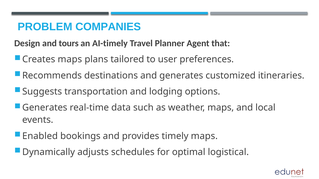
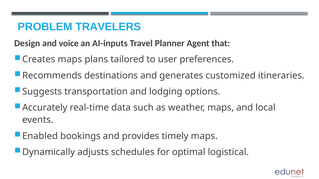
COMPANIES: COMPANIES -> TRAVELERS (108, 27)
tours: tours -> voice (69, 43)
AI-timely: AI-timely -> AI-inputs (110, 43)
Generates: Generates -> Accurately (45, 108)
